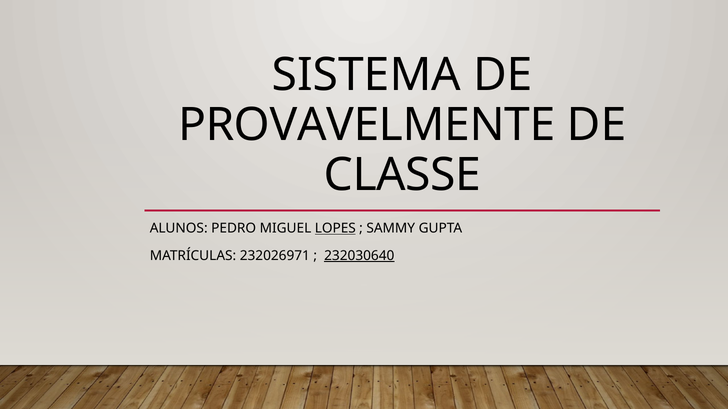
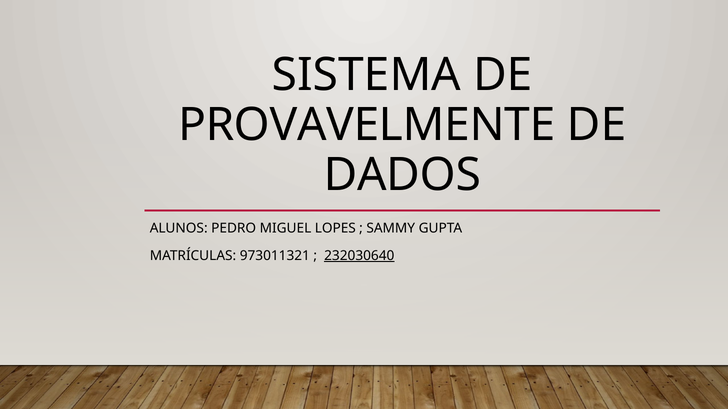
CLASSE: CLASSE -> DADOS (402, 175)
LOPES underline: present -> none (335, 229)
232026971: 232026971 -> 973011321 (275, 256)
